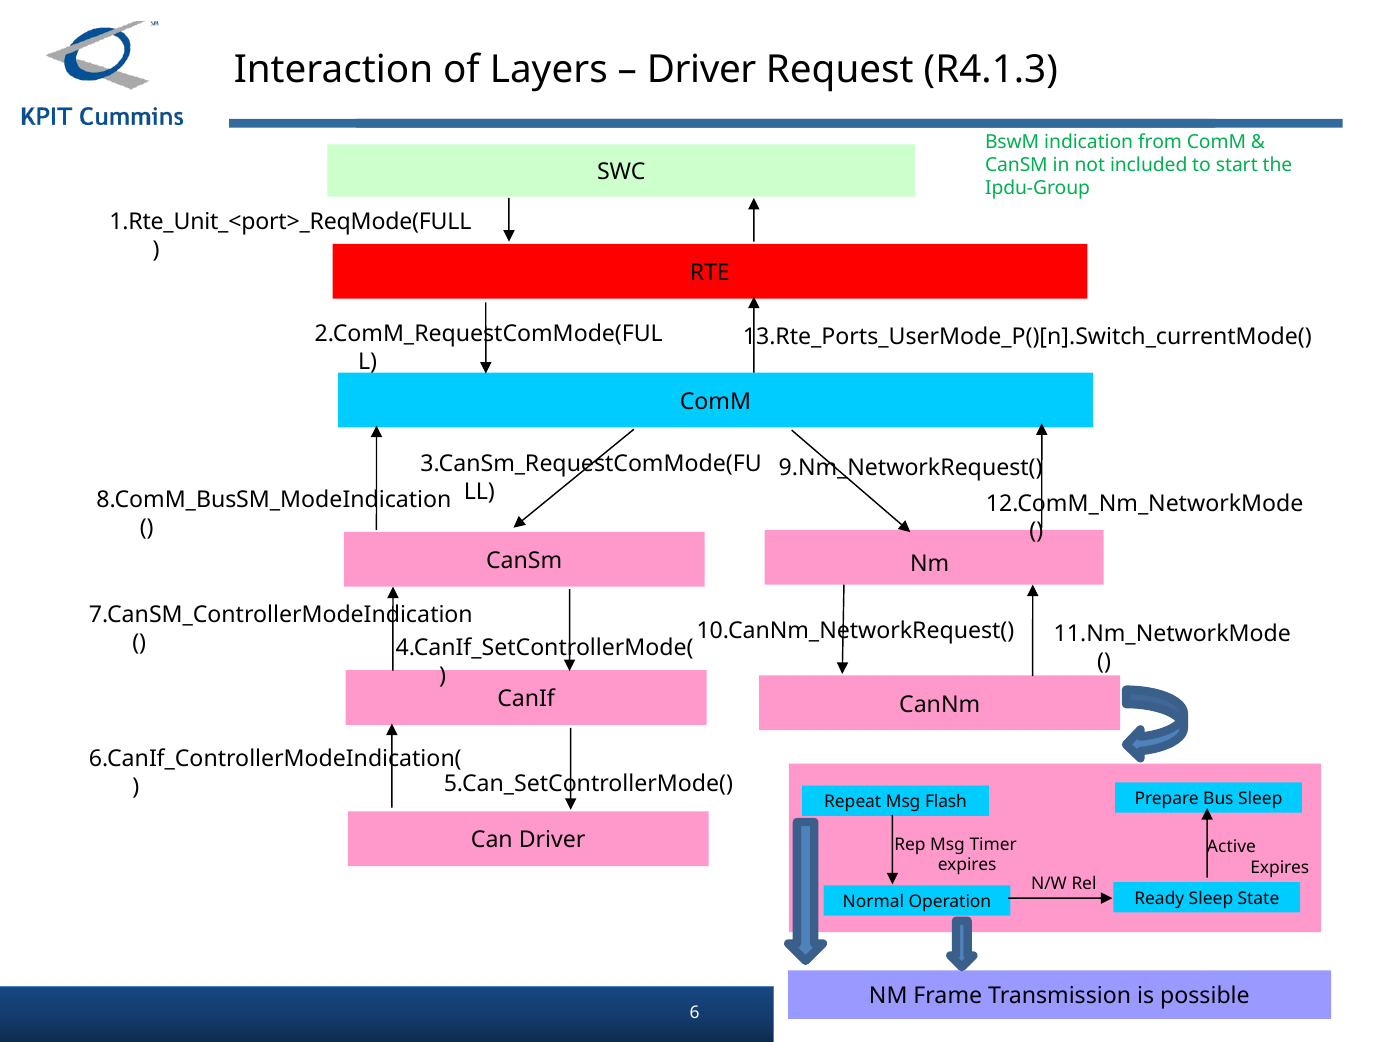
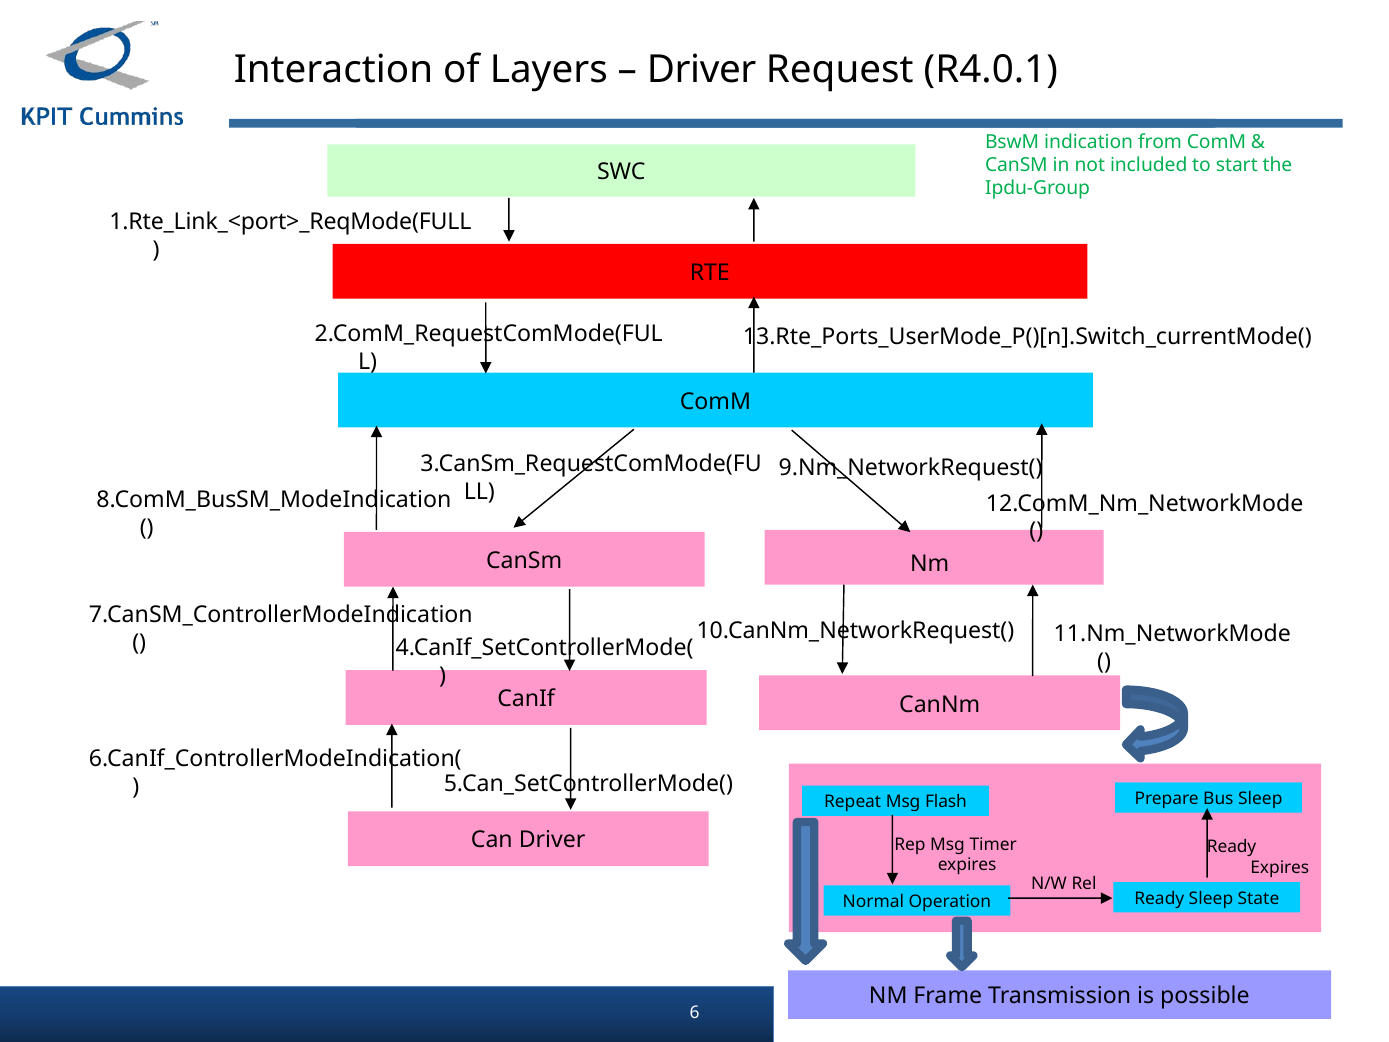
R4.1.3: R4.1.3 -> R4.0.1 (991, 70)
1.Rte_Unit_<port>_ReqMode(FULL: 1.Rte_Unit_<port>_ReqMode(FULL -> 1.Rte_Link_<port>_ReqMode(FULL (290, 222)
Active: Active -> Ready (1232, 847)
